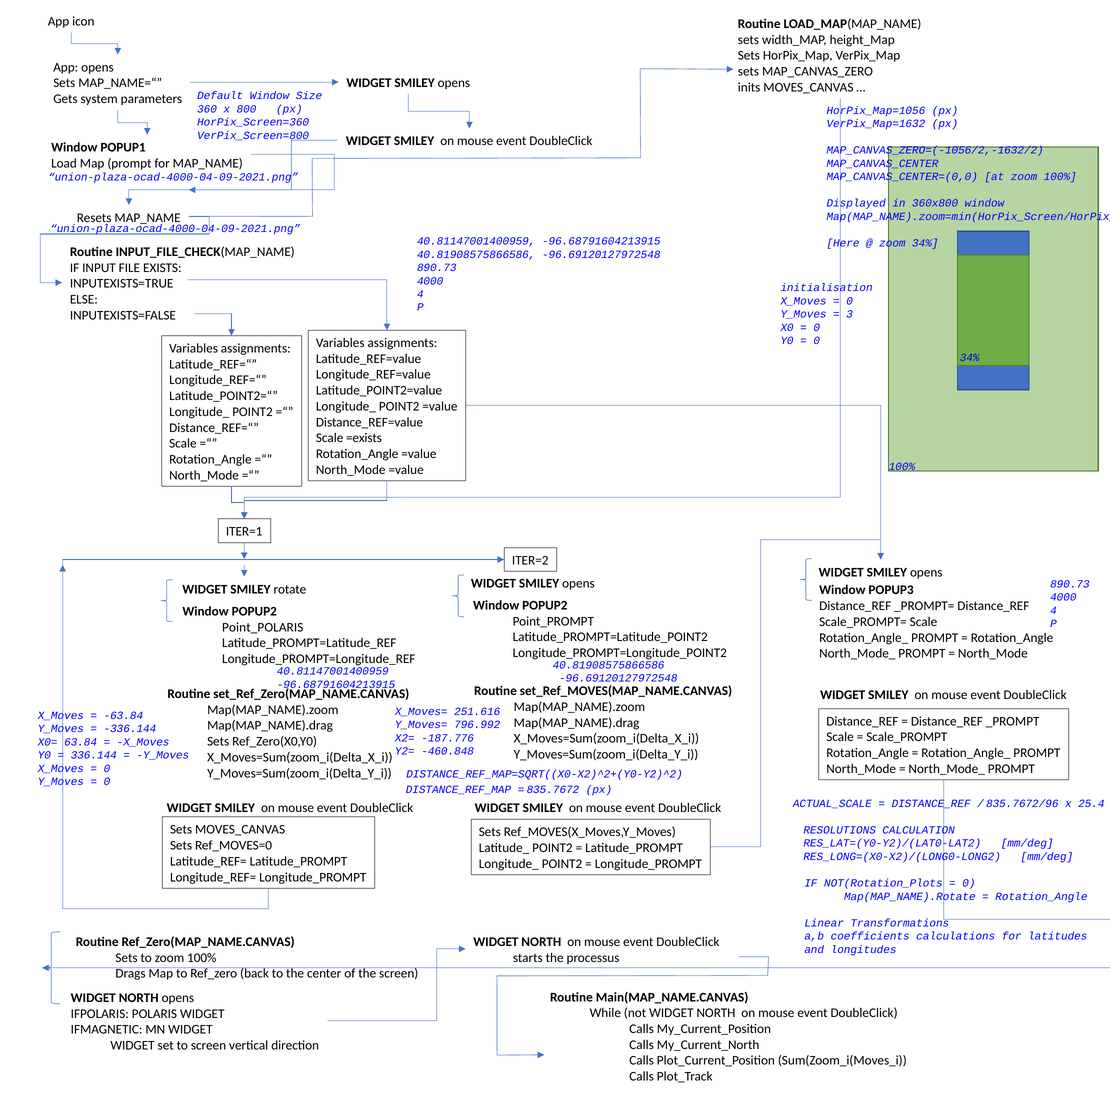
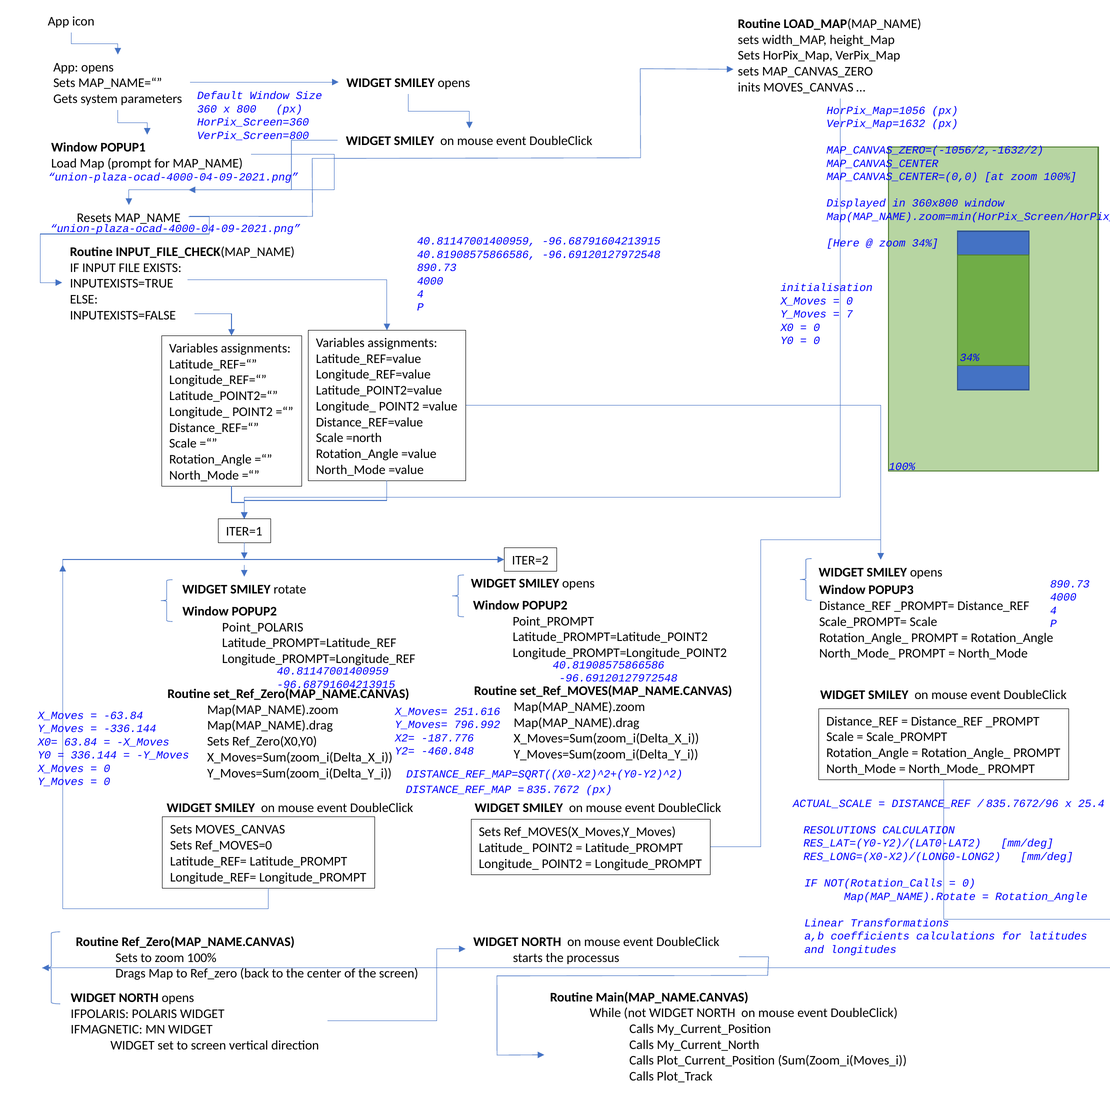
3: 3 -> 7 (850, 314)
=exists: =exists -> =north (364, 438)
NOT(Rotation_Plots: NOT(Rotation_Plots -> NOT(Rotation_Calls (883, 883)
